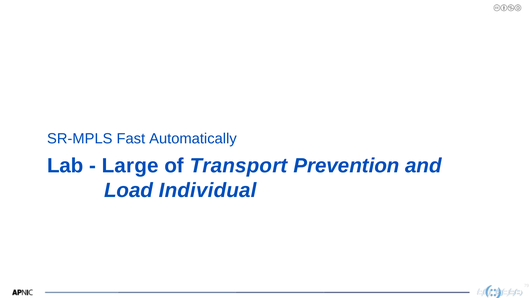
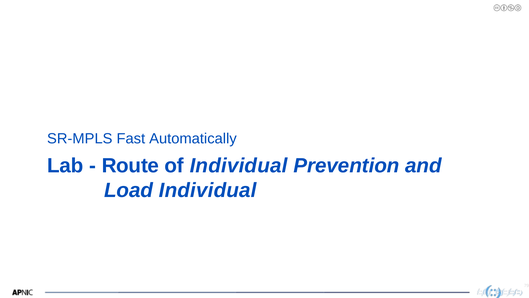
Large: Large -> Route (130, 165)
of Transport: Transport -> Individual (239, 165)
